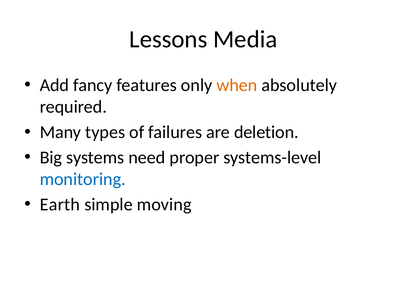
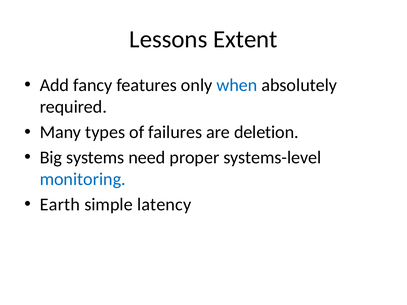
Media: Media -> Extent (245, 39)
when colour: orange -> blue (237, 85)
moving: moving -> latency (164, 205)
